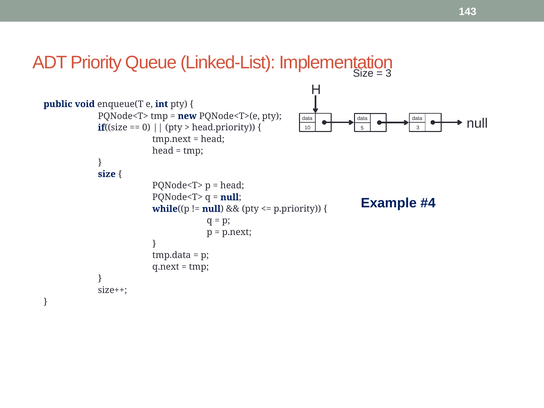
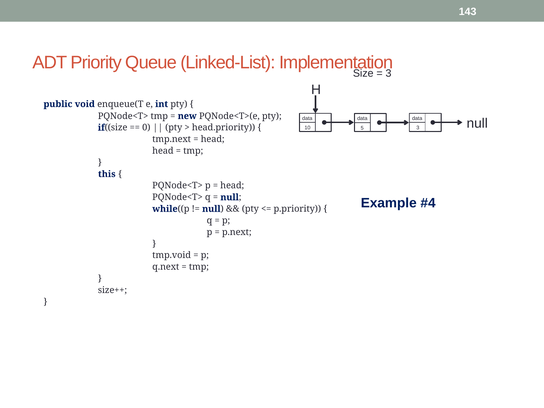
size: size -> this (107, 174)
tmp.data: tmp.data -> tmp.void (172, 255)
